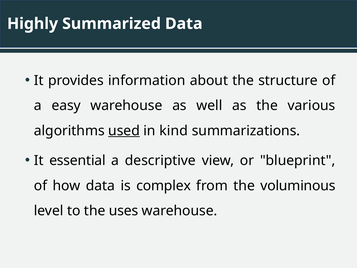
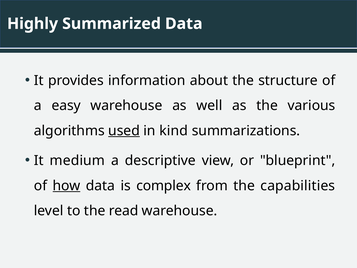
essential: essential -> medium (77, 161)
how underline: none -> present (67, 186)
voluminous: voluminous -> capabilities (298, 186)
uses: uses -> read (124, 211)
